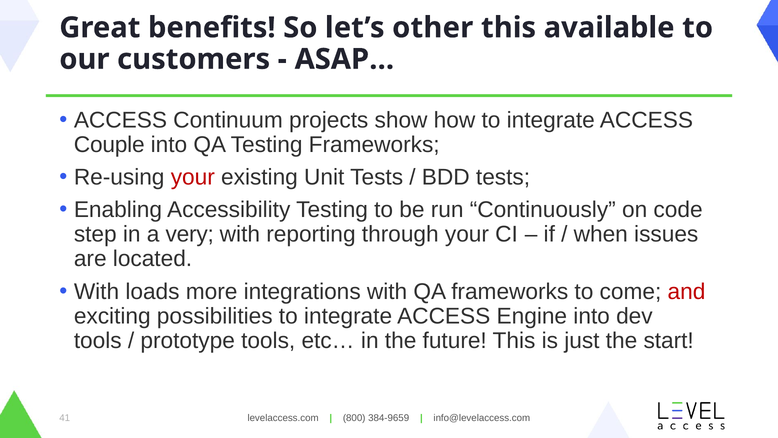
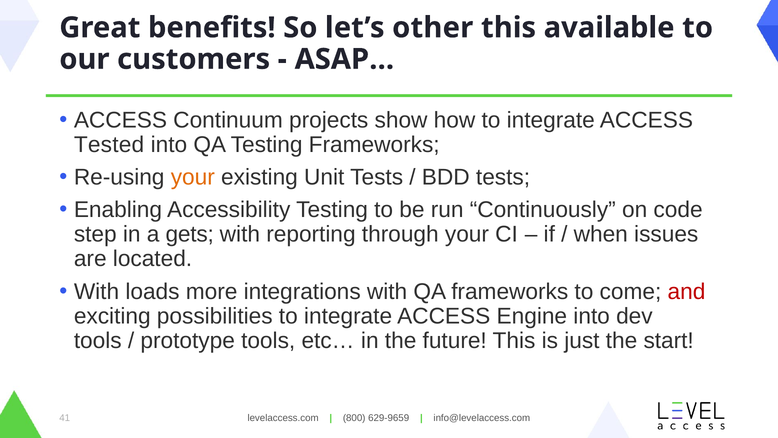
Couple: Couple -> Tested (109, 144)
your colour: red -> orange (193, 177)
very: very -> gets (190, 234)
384-9659: 384-9659 -> 629-9659 (389, 418)
